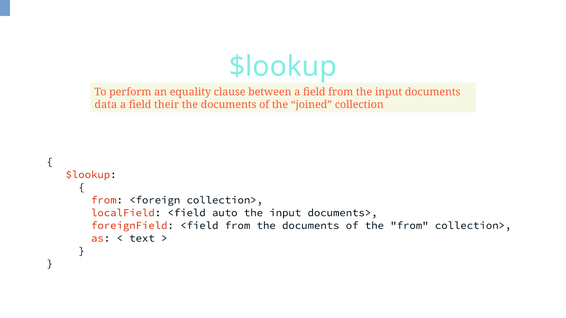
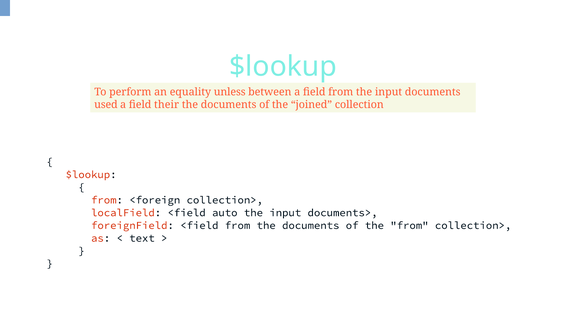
clause: clause -> unless (230, 92)
data: data -> used (106, 105)
